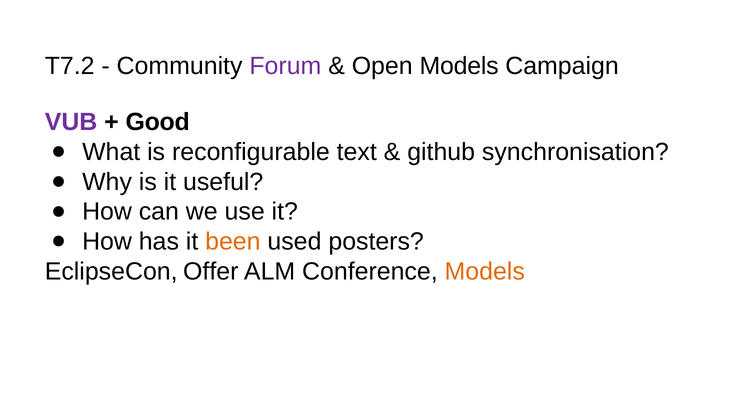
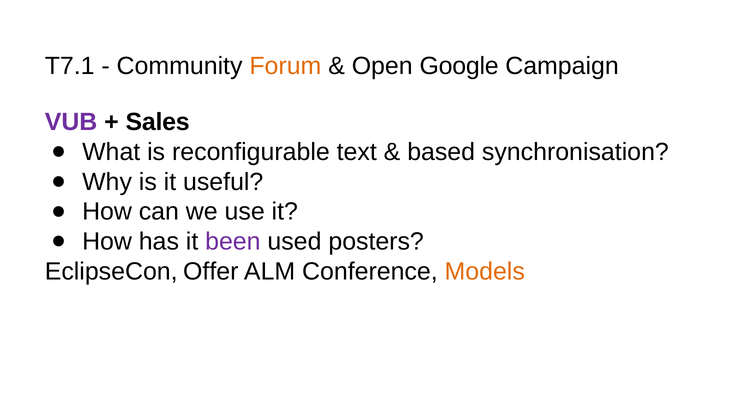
T7.2: T7.2 -> T7.1 (70, 66)
Forum colour: purple -> orange (285, 66)
Open Models: Models -> Google (459, 66)
Good: Good -> Sales (158, 122)
github: github -> based (441, 152)
been colour: orange -> purple (233, 242)
